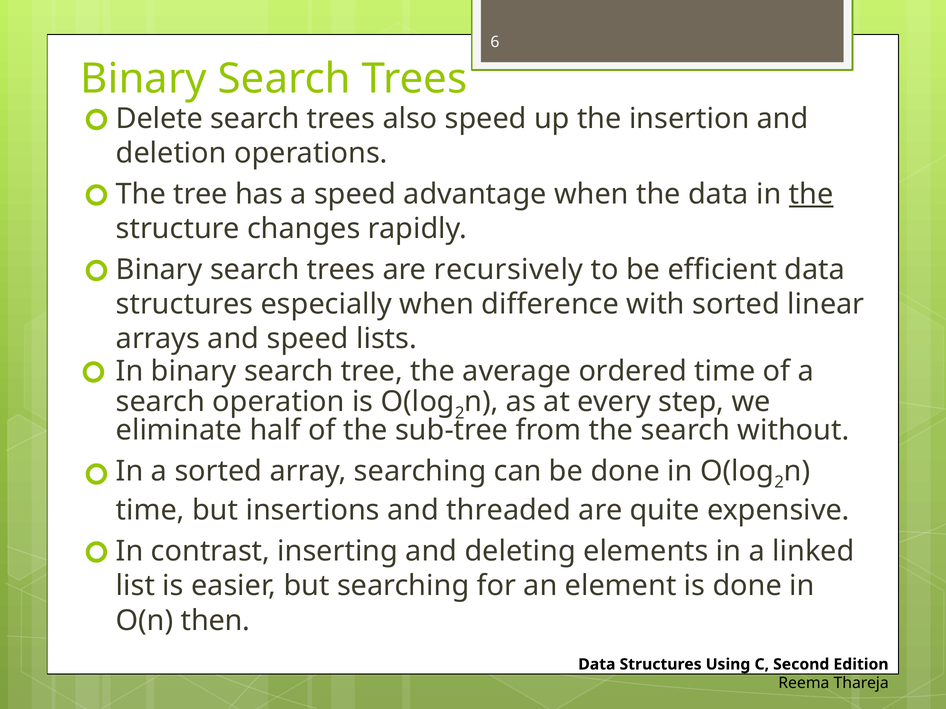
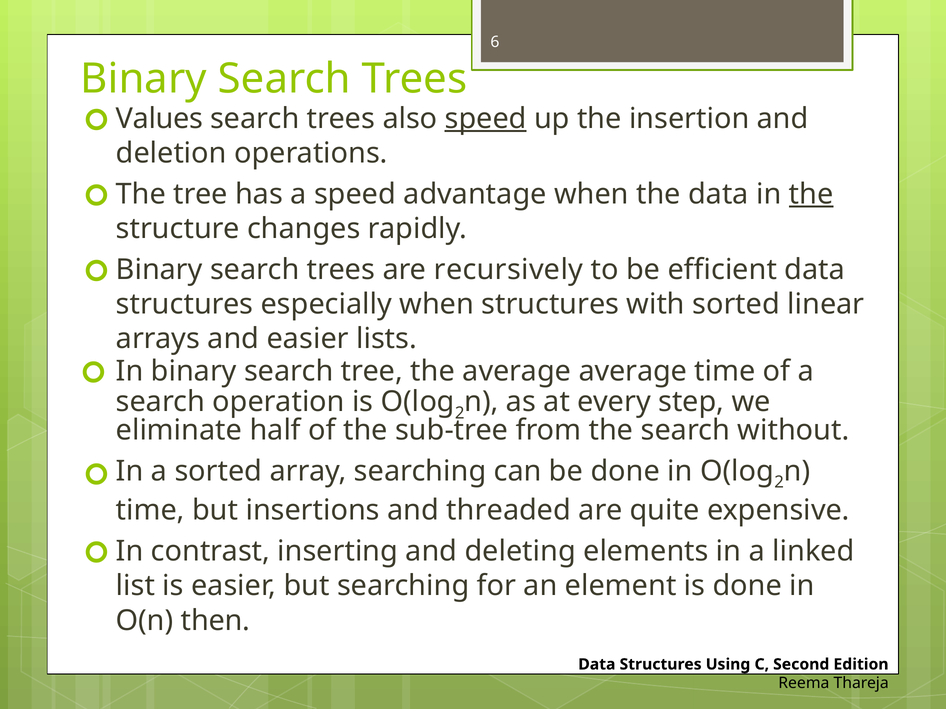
Delete: Delete -> Values (159, 119)
speed underline: none -> present (486, 119)
when difference: difference -> structures (550, 304)
and speed: speed -> easier (308, 339)
average ordered: ordered -> average (633, 371)
